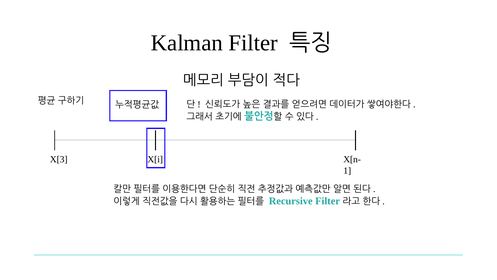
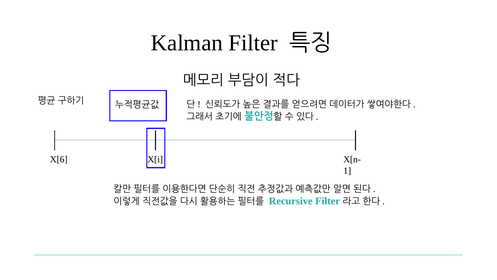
X[3: X[3 -> X[6 (59, 159)
